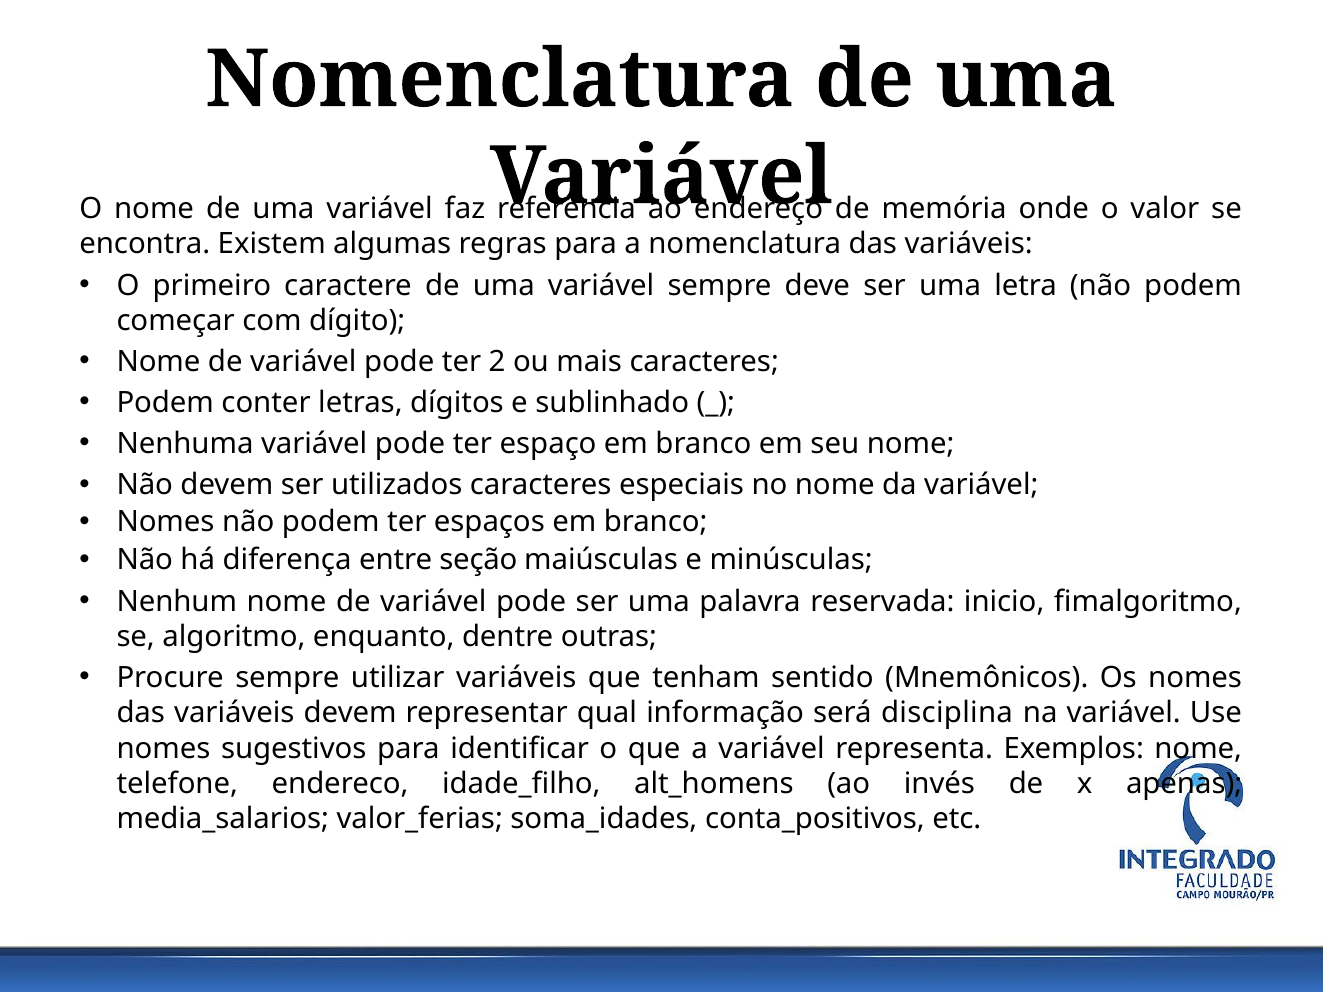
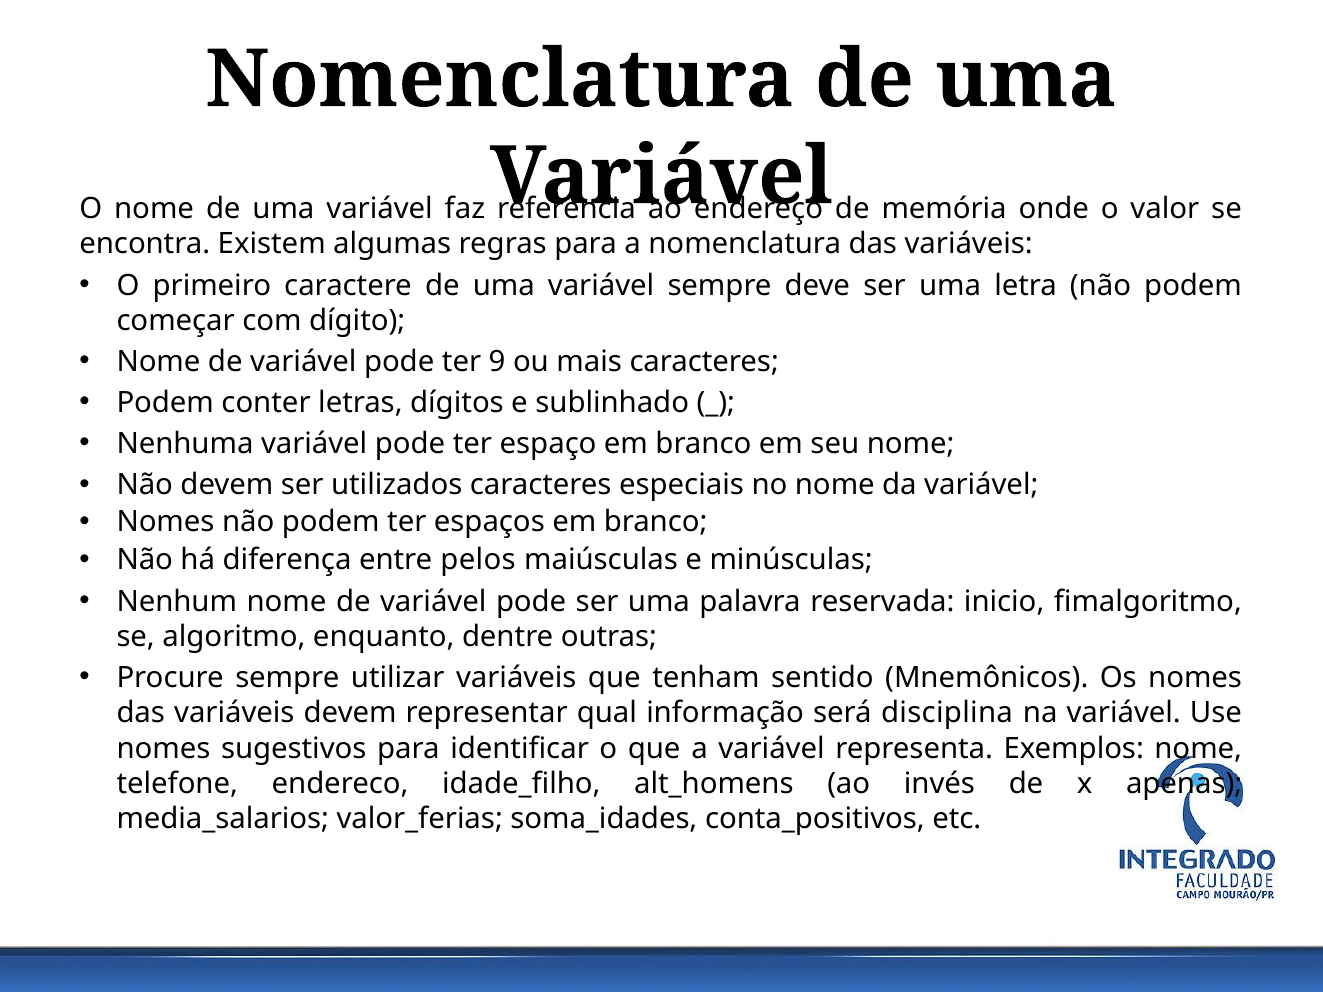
2: 2 -> 9 (497, 362)
seção: seção -> pelos (478, 560)
